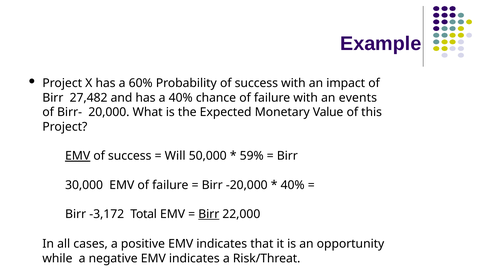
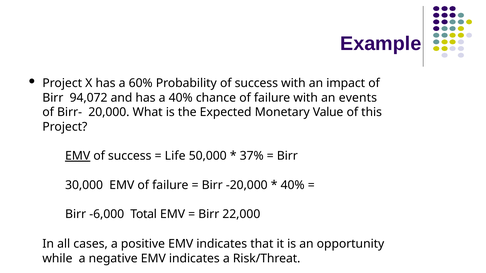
27,482: 27,482 -> 94,072 (89, 98)
Will: Will -> Life (175, 156)
59%: 59% -> 37% (252, 156)
-3,172: -3,172 -> -6,000 (107, 215)
Birr underline: present -> none (209, 215)
